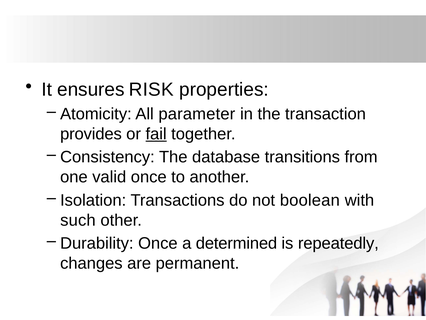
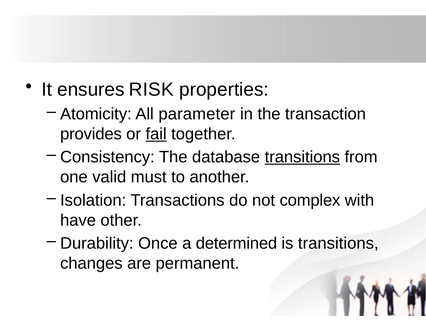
transitions underline: none -> present (302, 157)
valid once: once -> must (149, 177)
boolean: boolean -> complex (310, 200)
such: such -> have (78, 220)
is repeatedly: repeatedly -> transitions (338, 243)
